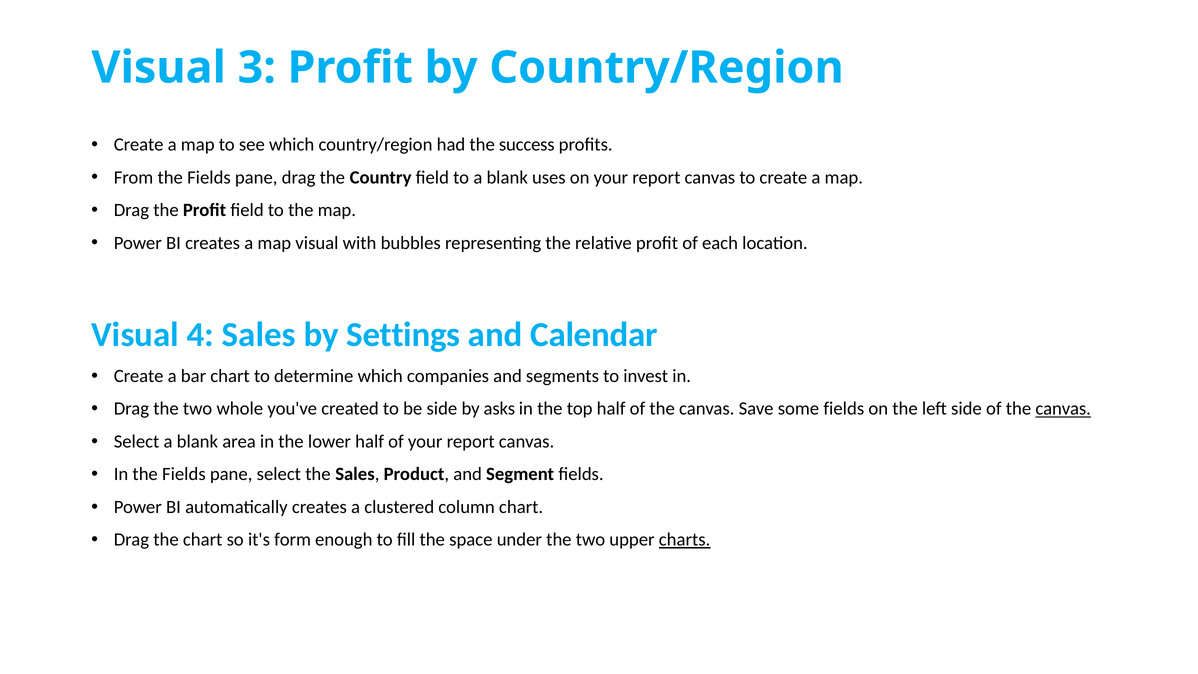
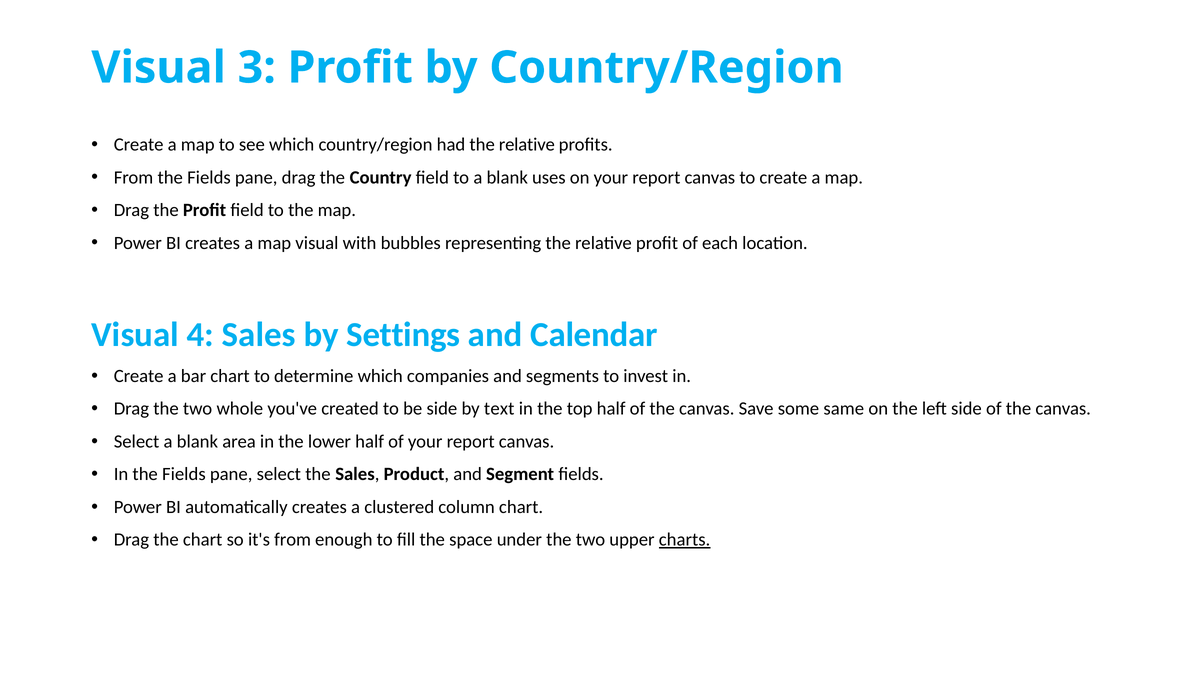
had the success: success -> relative (527, 145)
asks: asks -> text (499, 409)
some fields: fields -> same (844, 409)
canvas underline: present -> none (1063, 409)
it's form: form -> from (293, 540)
